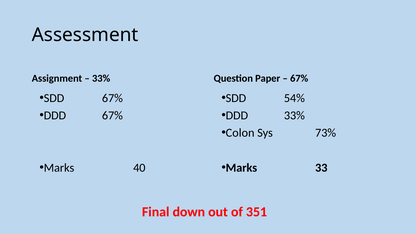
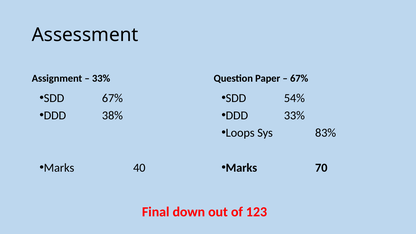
DDD 67%: 67% -> 38% (112, 115)
Colon: Colon -> Loops (240, 133)
73%: 73% -> 83% (326, 133)
33: 33 -> 70 (321, 168)
351: 351 -> 123 (257, 212)
